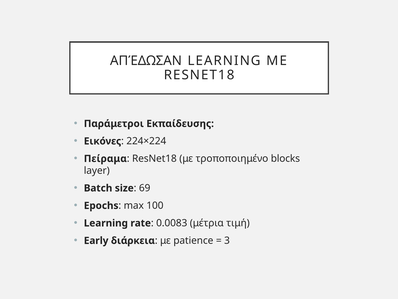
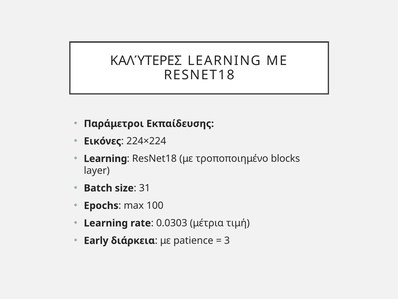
ΑΠΈΔΩΣΑΝ: ΑΠΈΔΩΣΑΝ -> ΚΑΛΎΤΕΡΕΣ (146, 61)
Πείραμα: Πείραμα -> Learning (105, 158)
69: 69 -> 31 (145, 188)
0.0083: 0.0083 -> 0.0303 (172, 223)
